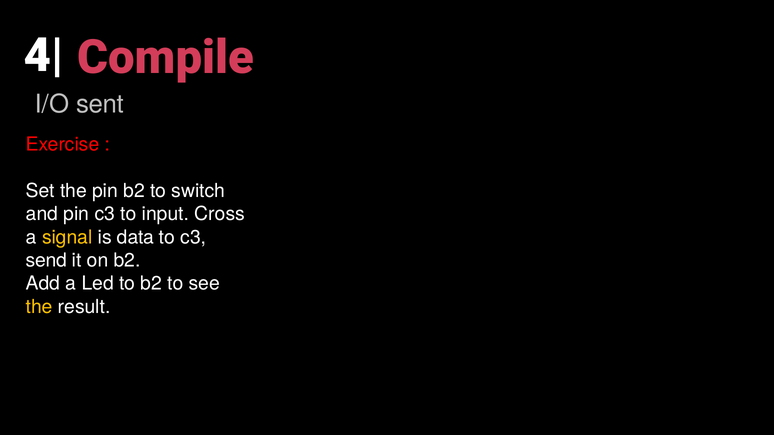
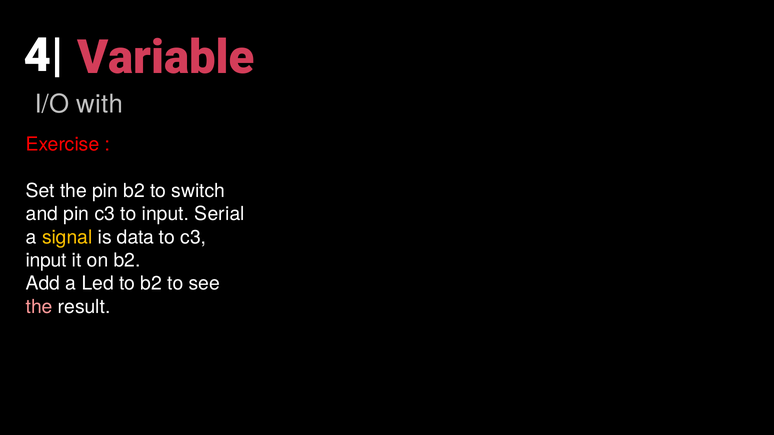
Compile: Compile -> Variable (166, 58)
sent: sent -> with (100, 104)
Cross: Cross -> Serial (220, 214)
send: send -> input (46, 261)
the colour: yellow -> pink (39, 307)
